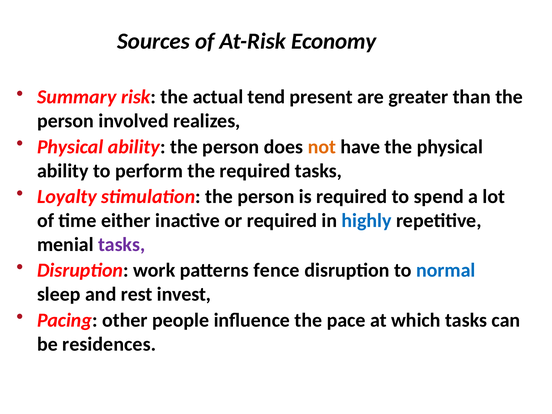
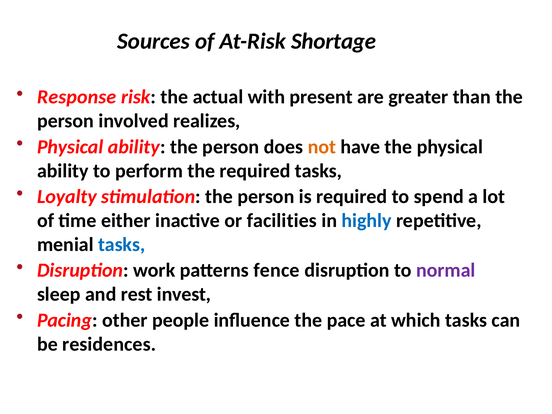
Economy: Economy -> Shortage (334, 41)
Summary: Summary -> Response (77, 97)
tend: tend -> with (266, 97)
or required: required -> facilities (282, 221)
tasks colour: purple -> blue (122, 244)
normal colour: blue -> purple (446, 270)
